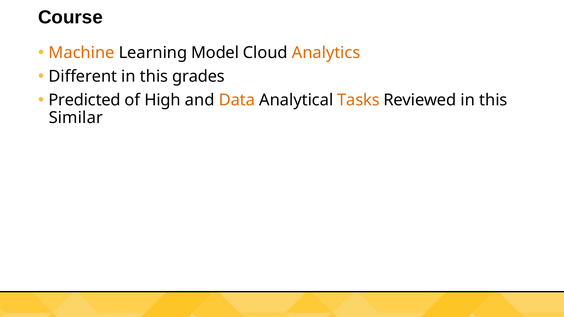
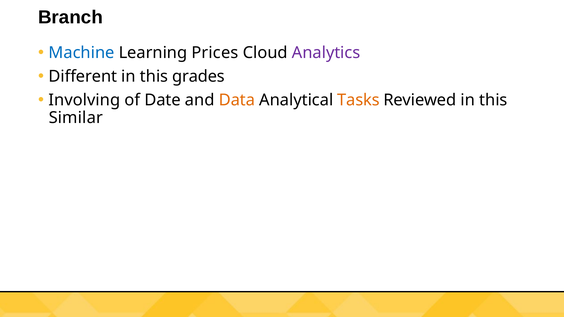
Course: Course -> Branch (70, 17)
Machine colour: orange -> blue (82, 53)
Model: Model -> Prices (215, 53)
Analytics colour: orange -> purple (326, 53)
Predicted: Predicted -> Involving (84, 100)
High: High -> Date (163, 100)
